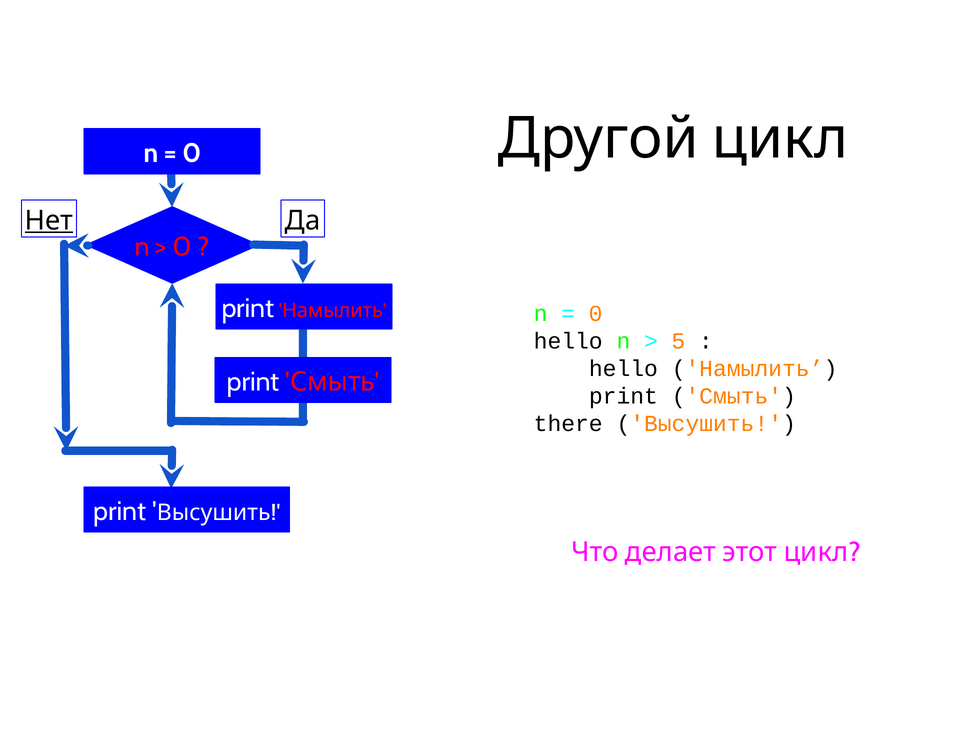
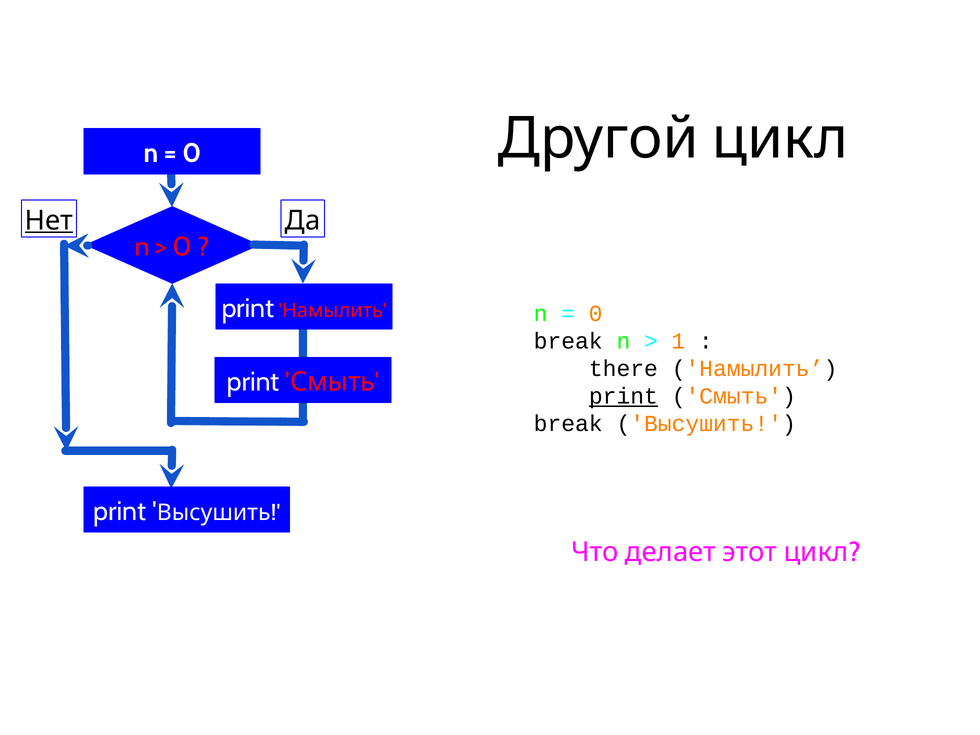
hello: hello -> break (568, 341)
5: 5 -> 1 (678, 341)
hello: hello -> there (623, 369)
print underline: none -> present (623, 396)
there: there -> break (568, 424)
